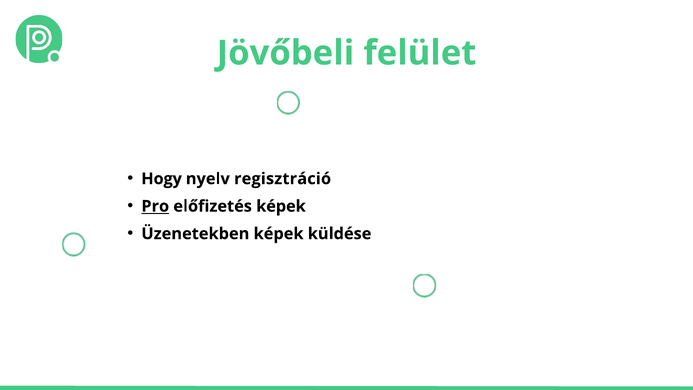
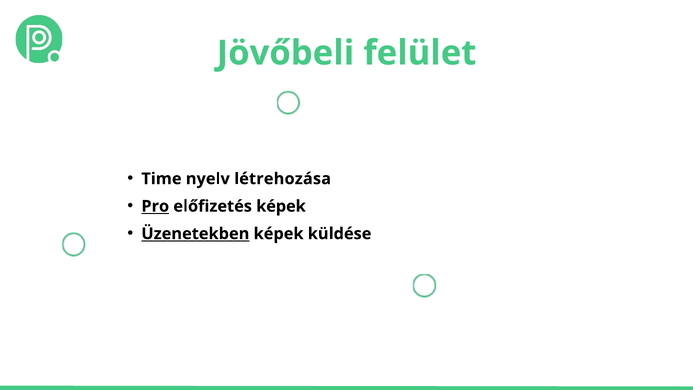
Hogy: Hogy -> Time (161, 179)
regisztráció: regisztráció -> létrehozása (283, 179)
Üzenetekben underline: none -> present (195, 234)
